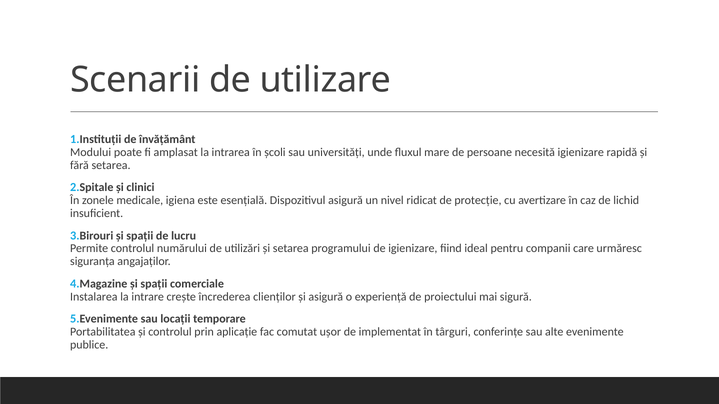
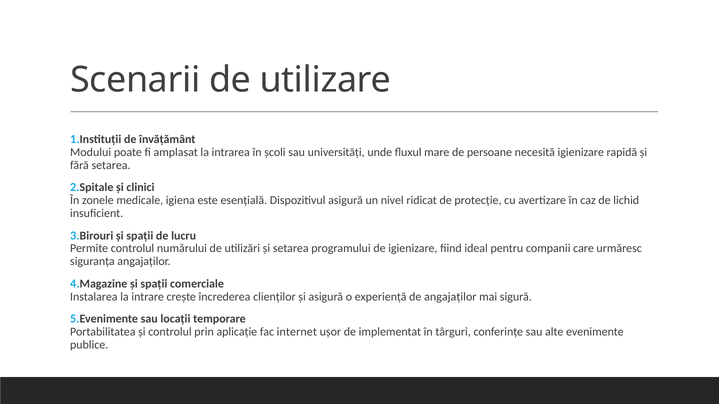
de proiectului: proiectului -> angajaților (450, 297)
comutat: comutat -> internet (297, 332)
